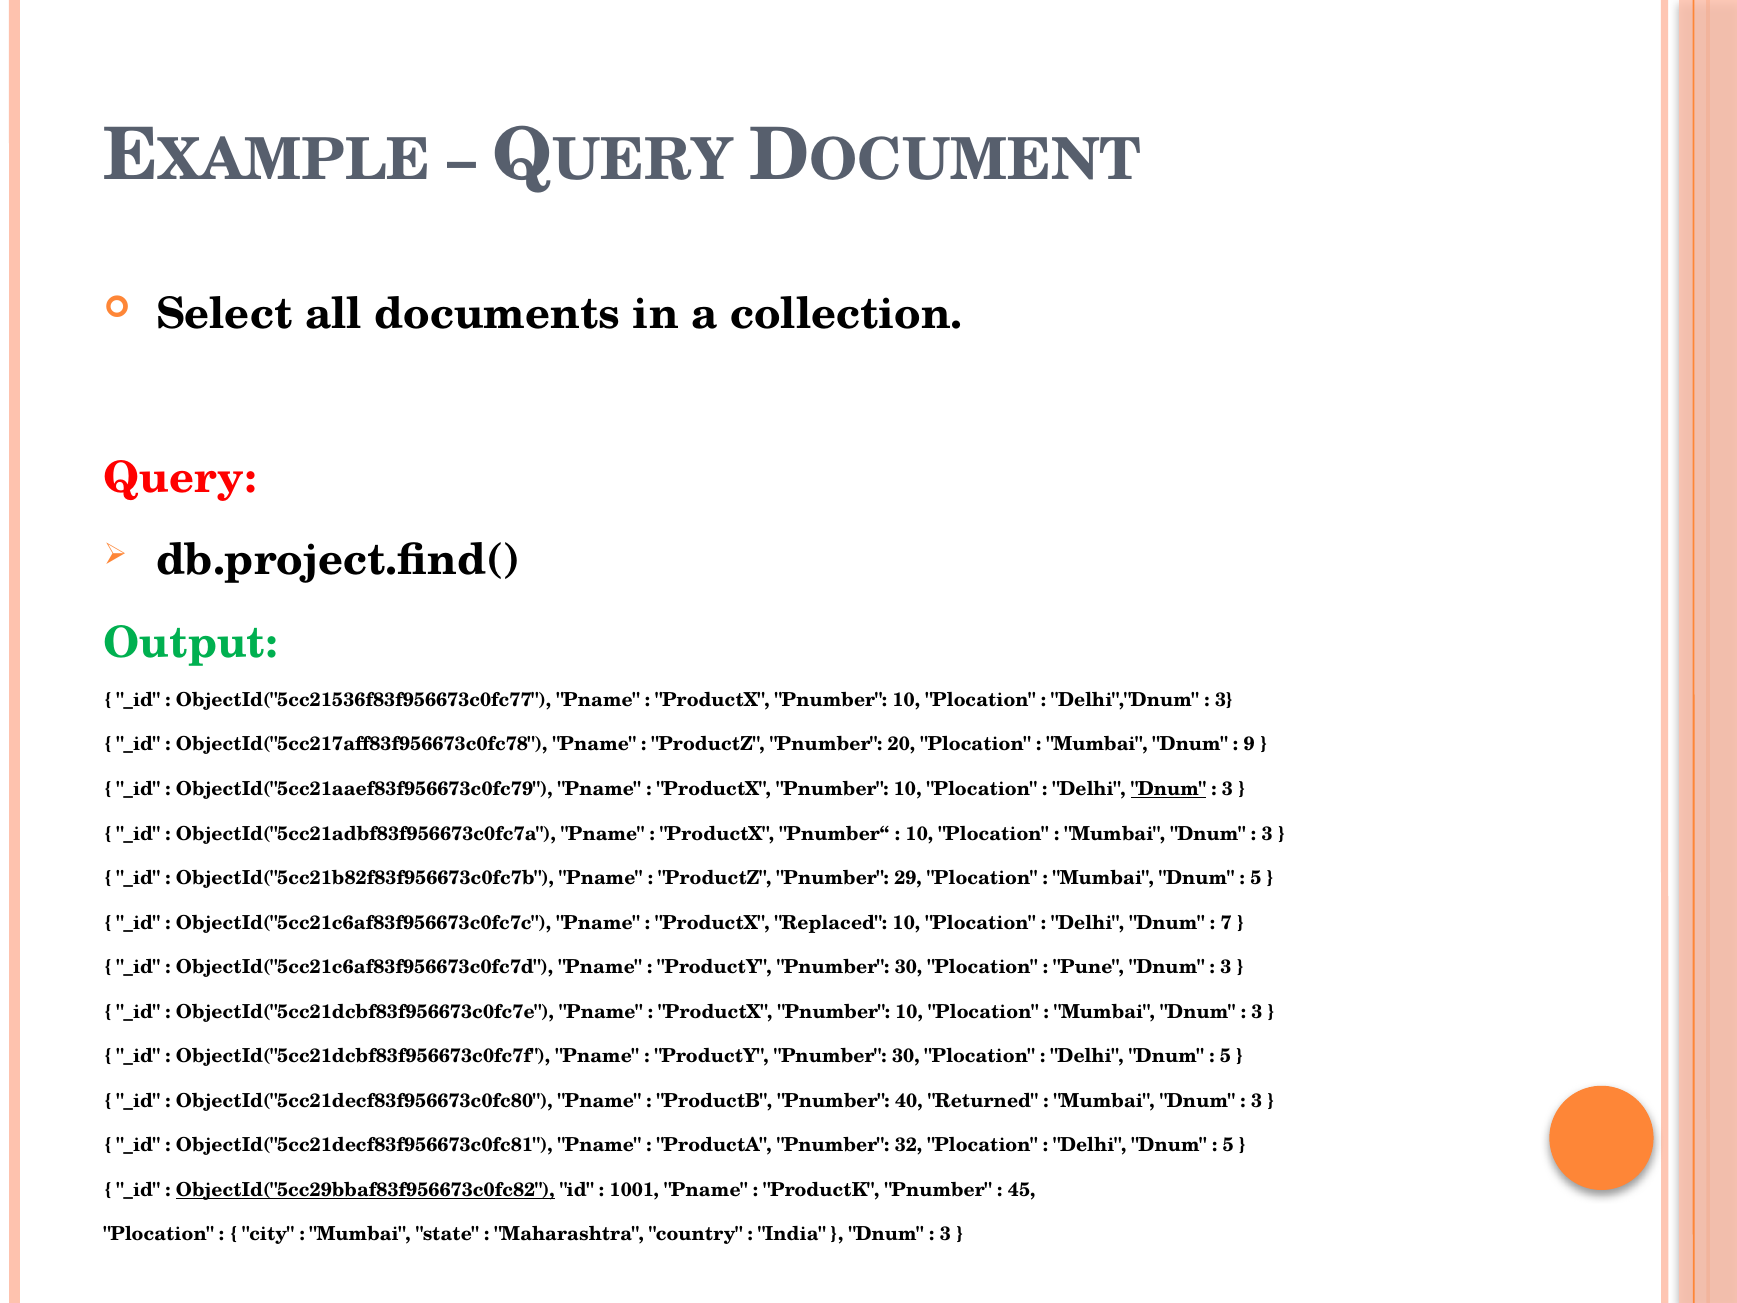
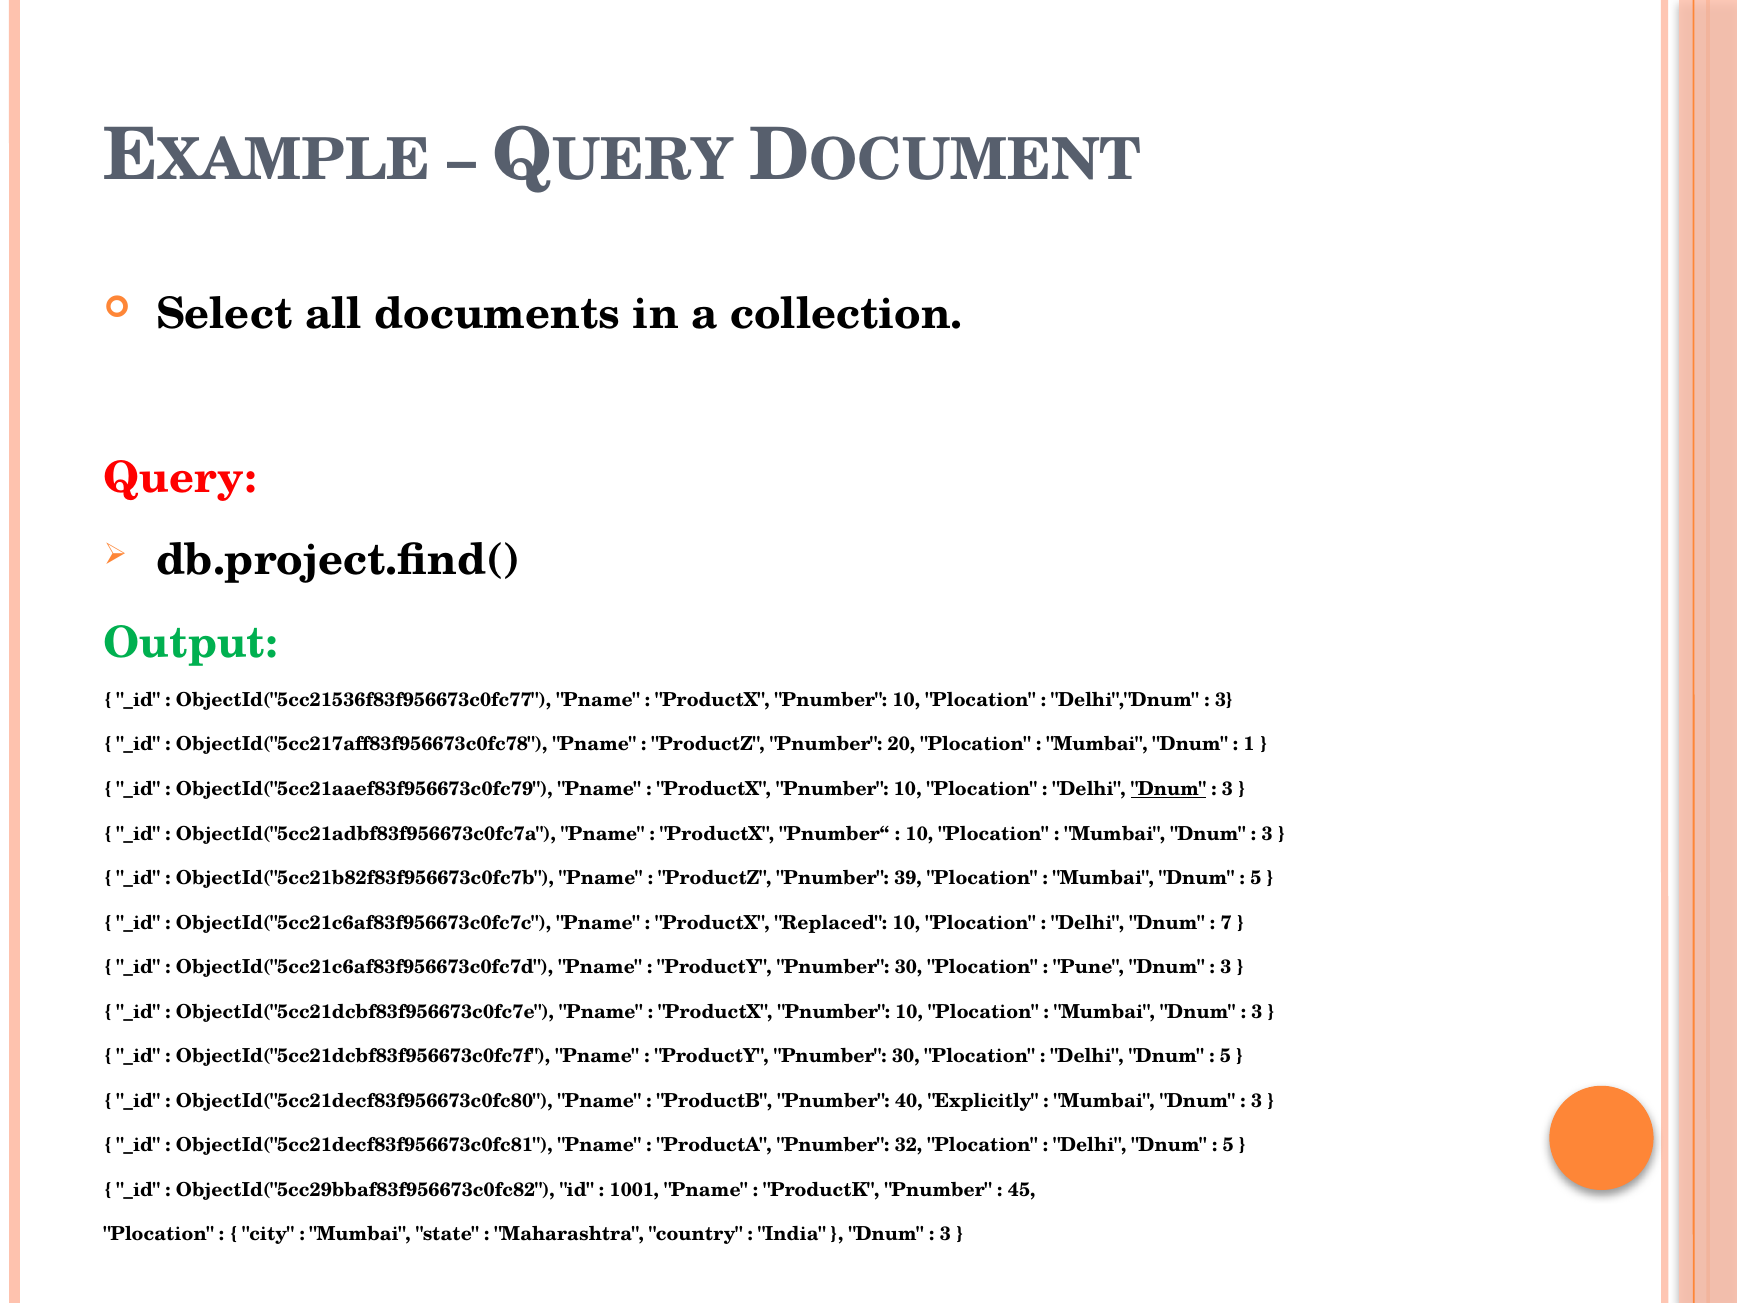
9: 9 -> 1 (1249, 744)
29: 29 -> 39 (908, 878)
Returned: Returned -> Explicitly (983, 1101)
ObjectId("5cc29bbaf83f956673c0fc82 underline: present -> none (365, 1190)
